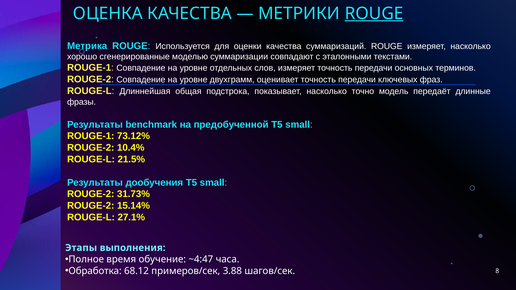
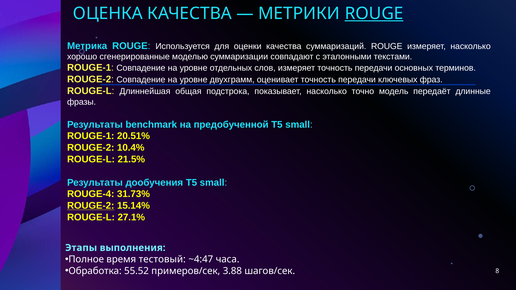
73.12%: 73.12% -> 20.51% (133, 136)
ROUGE-2: ROUGE-2 -> ROUGE-4 (91, 194)
ROUGE-2 underline: none -> present (91, 206)
обучение: обучение -> тестовый (162, 260)
68.12: 68.12 -> 55.52 (137, 271)
